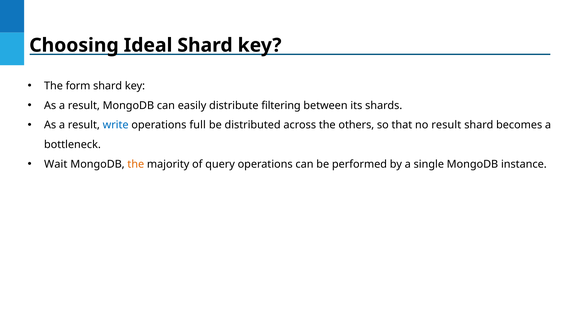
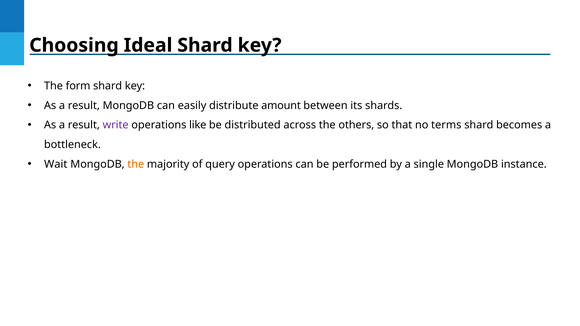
filtering: filtering -> amount (281, 106)
write colour: blue -> purple (116, 125)
full: full -> like (198, 125)
no result: result -> terms (446, 125)
